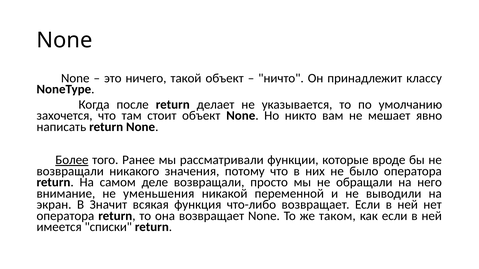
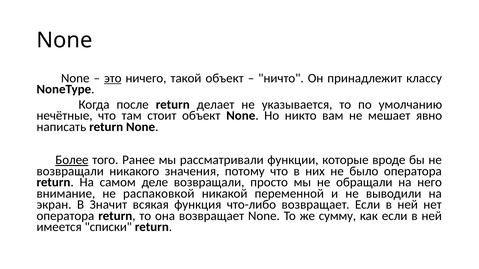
это underline: none -> present (113, 78)
захочется: захочется -> нечётные (65, 116)
уменьшения: уменьшения -> распаковкой (159, 194)
таком: таком -> сумму (337, 216)
